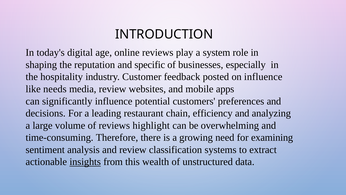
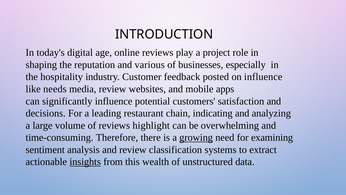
system: system -> project (217, 53)
specific: specific -> various (150, 65)
preferences: preferences -> satisfaction (241, 101)
efficiency: efficiency -> indicating (213, 113)
growing underline: none -> present (196, 137)
